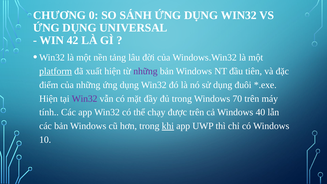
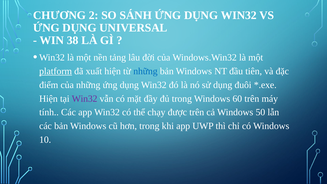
0: 0 -> 2 (94, 15)
42: 42 -> 38 (73, 40)
những colour: purple -> blue (145, 71)
70: 70 -> 60 (237, 99)
40: 40 -> 50 (260, 112)
khi underline: present -> none (168, 126)
